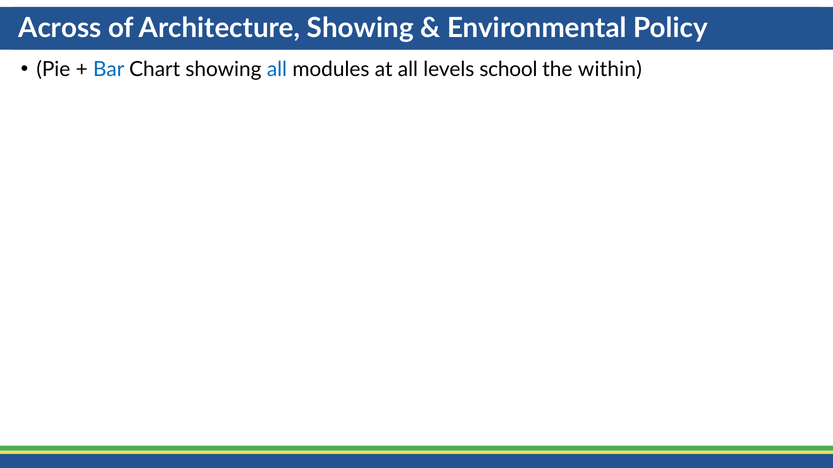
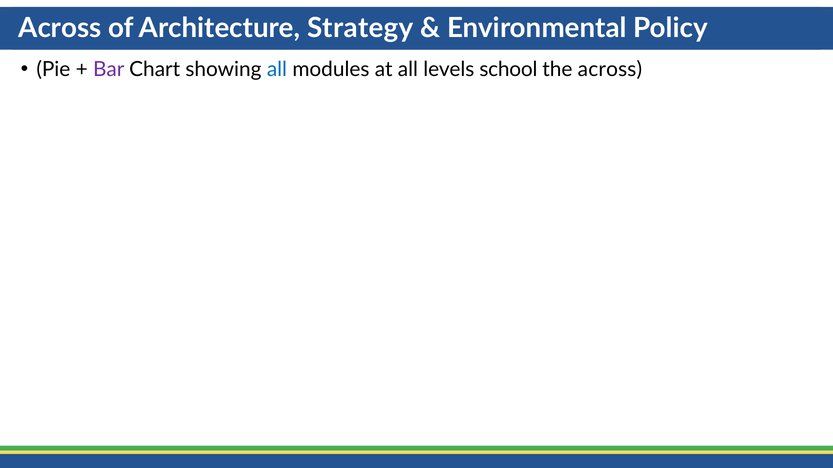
Architecture Showing: Showing -> Strategy (360, 28)
Bar colour: blue -> purple (109, 69)
the within: within -> across (610, 69)
